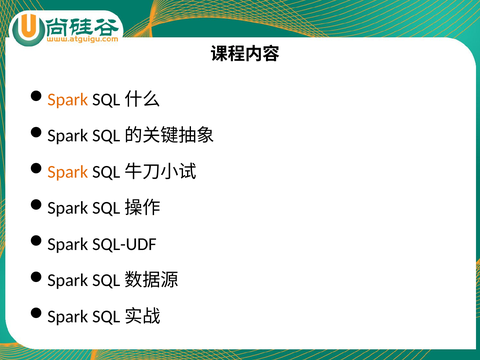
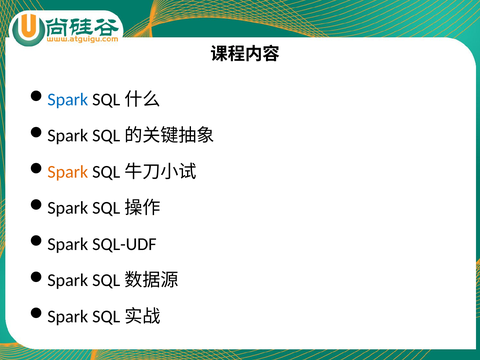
Spark colour: orange -> blue (68, 99)
